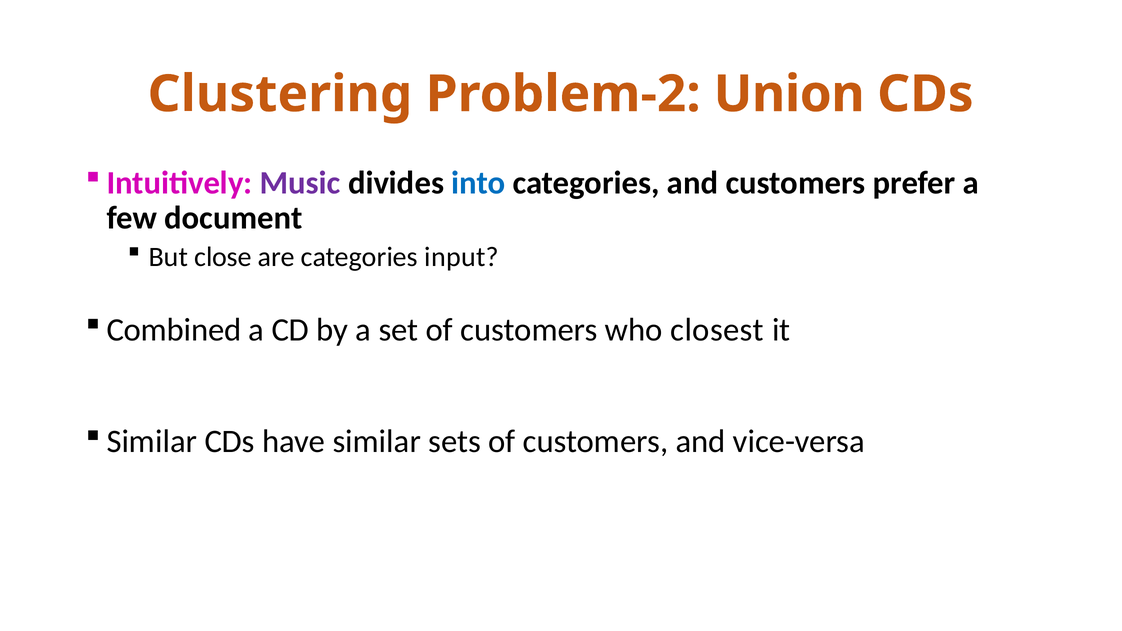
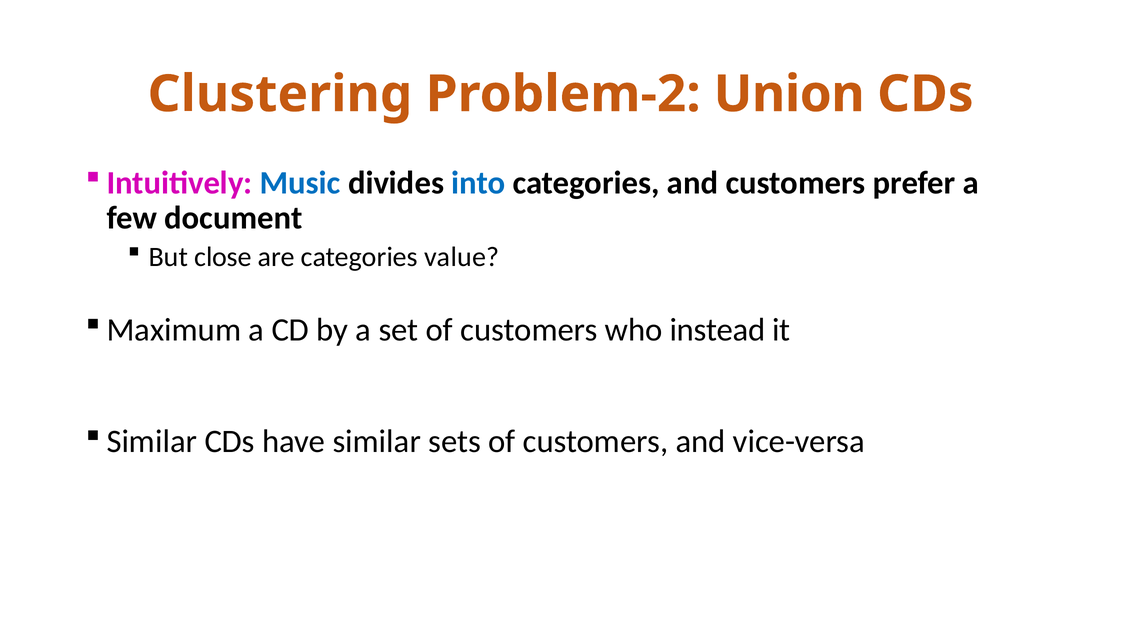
Music colour: purple -> blue (300, 183)
input: input -> value (462, 257)
Combined: Combined -> Maximum (174, 330)
closest: closest -> instead (717, 330)
